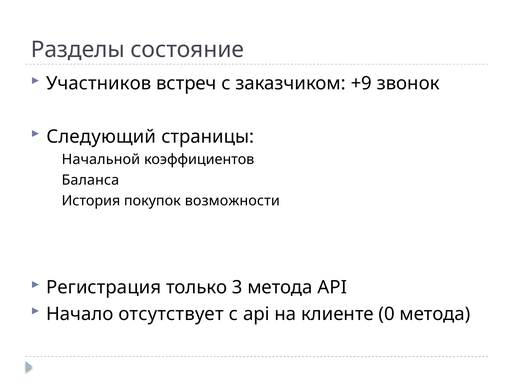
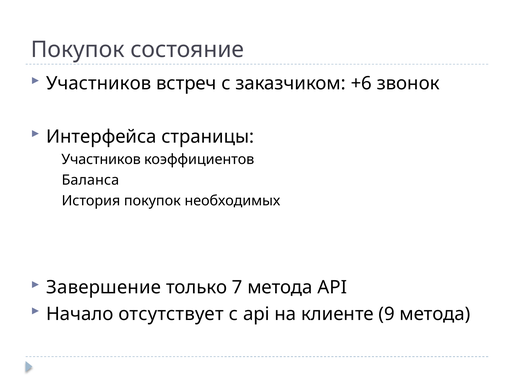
Разделы: Разделы -> Покупок (78, 50)
+9: +9 -> +6 (361, 84)
Следующий: Следующий -> Интерфейса (101, 137)
Начальной: Начальной -> Участников (101, 160)
возможности: возможности -> необходимых (232, 201)
Регистрация: Регистрация -> Завершение (104, 288)
3: 3 -> 7 (237, 288)
0: 0 -> 9 (387, 314)
